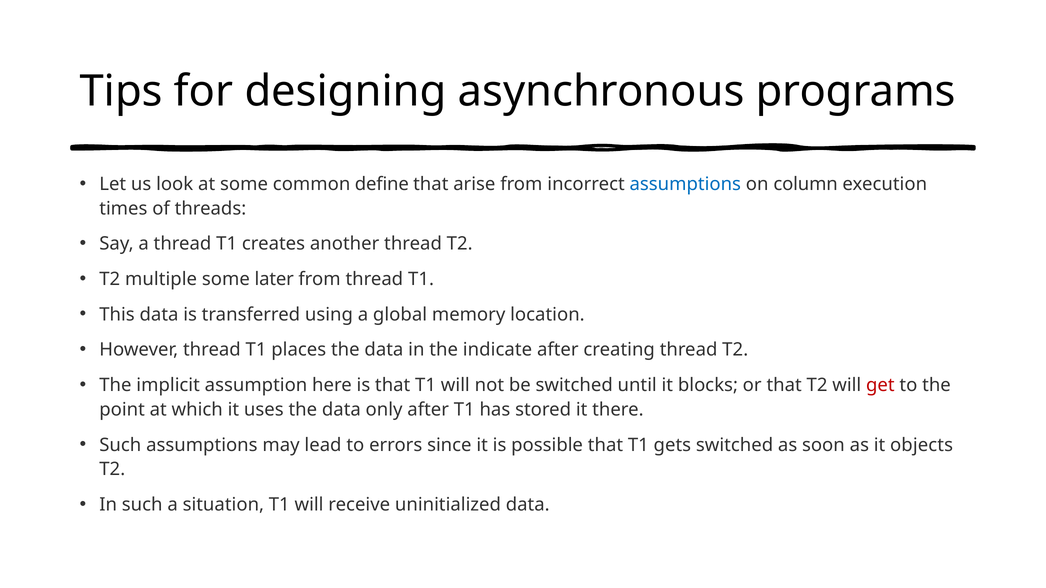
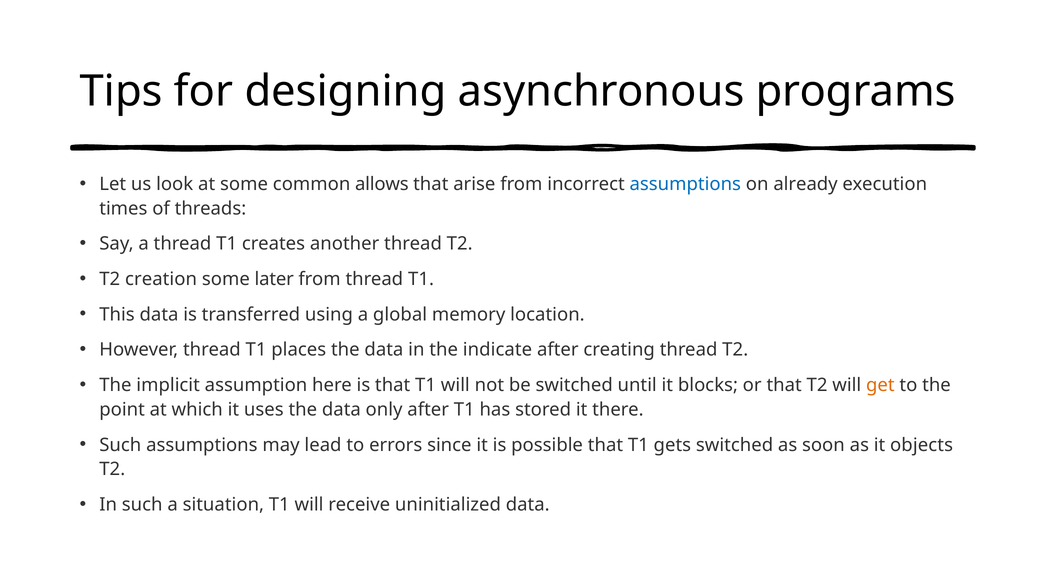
define: define -> allows (382, 184)
column: column -> already (806, 184)
multiple: multiple -> creation (161, 279)
get colour: red -> orange (880, 385)
